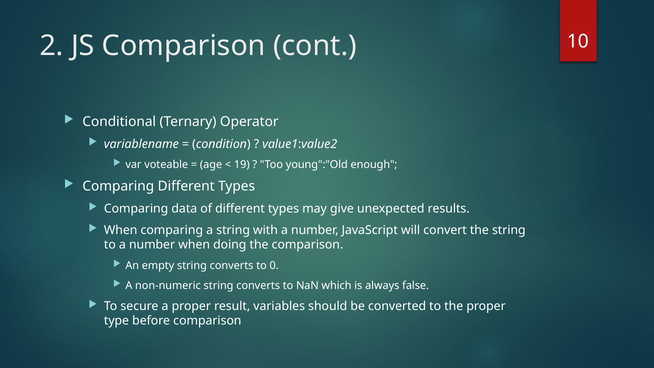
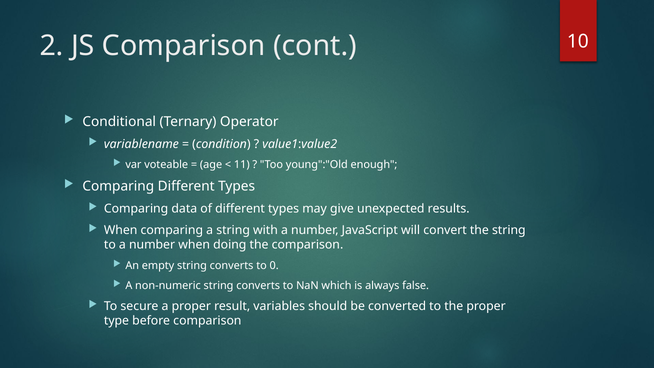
19: 19 -> 11 (242, 165)
